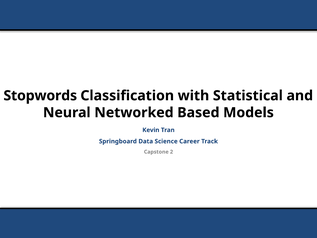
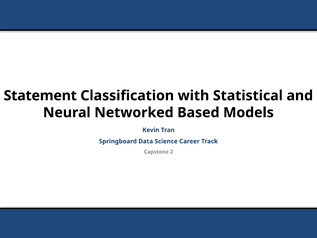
Stopwords: Stopwords -> Statement (40, 96)
